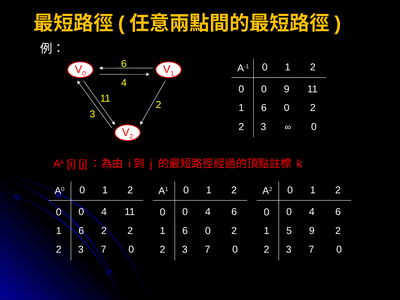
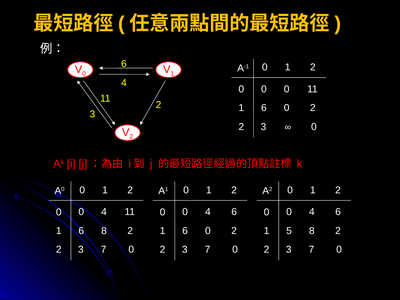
0 9: 9 -> 0 (287, 89)
6 2: 2 -> 8 (104, 231)
5 9: 9 -> 8 (312, 231)
